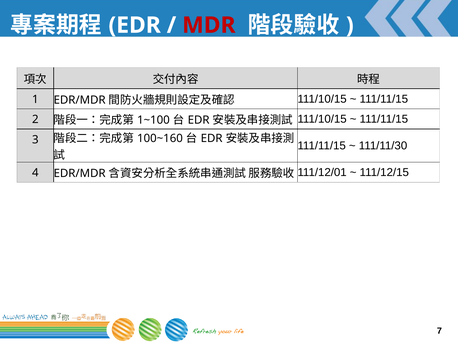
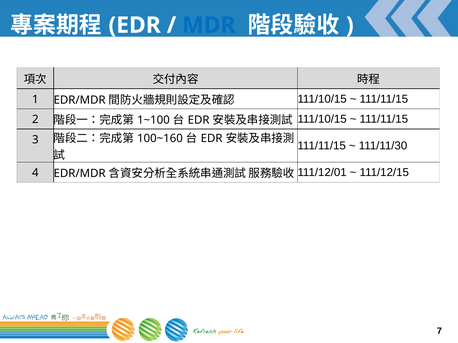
MDR colour: red -> blue (209, 25)
